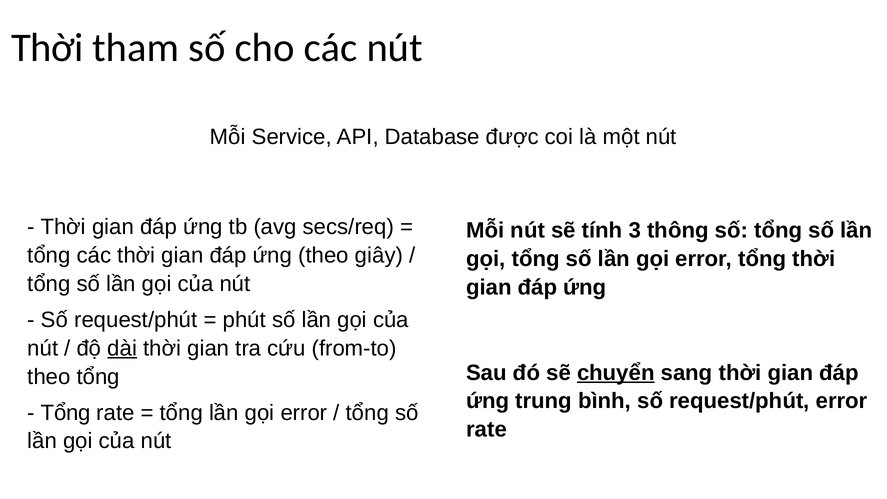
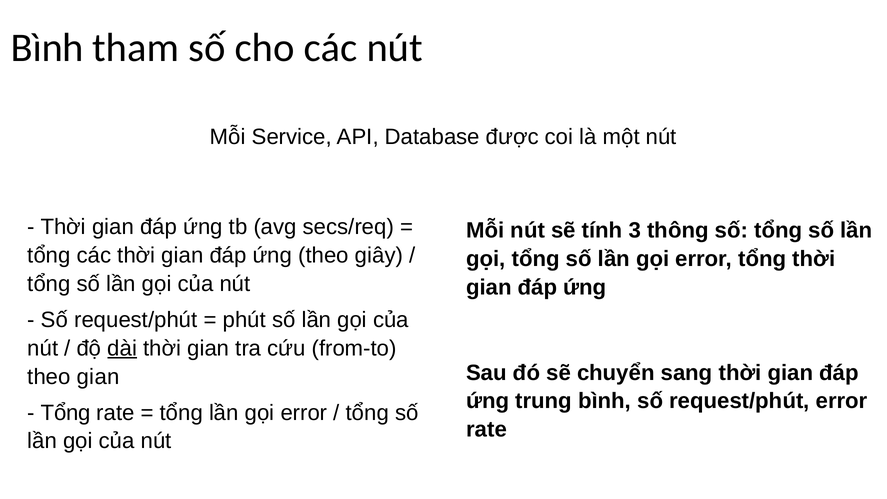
Thời: Thời -> Bình (47, 48)
chuyển underline: present -> none (616, 373)
theo tổng: tổng -> gian (98, 377)
